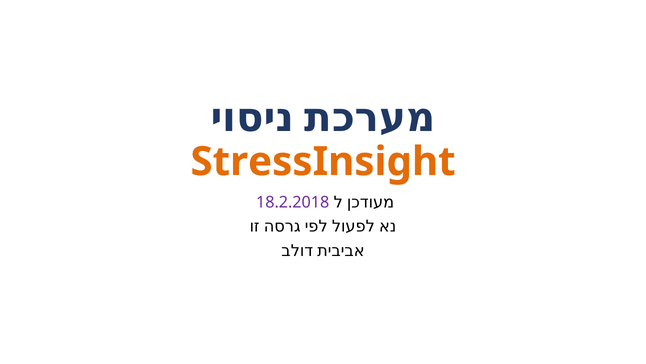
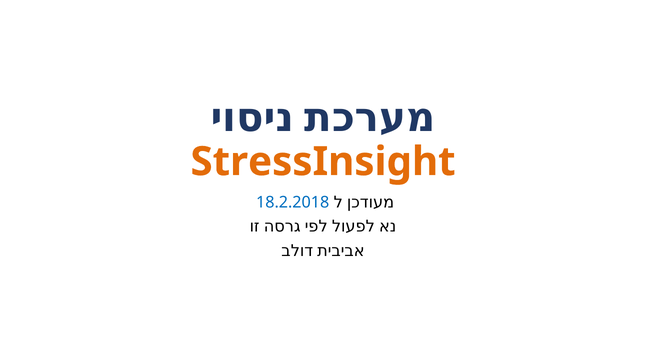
18.2.2018 colour: purple -> blue (293, 202)
